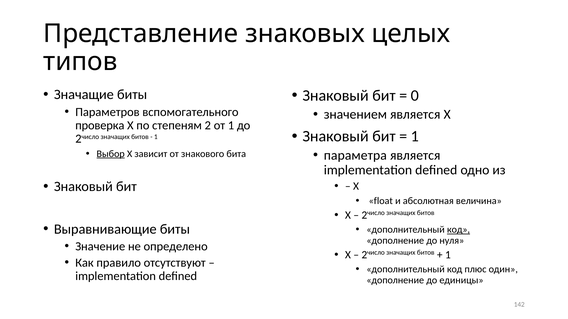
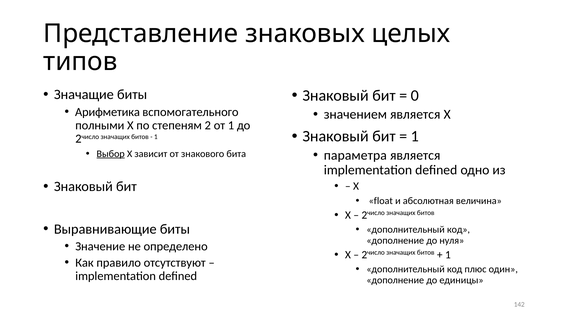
Параметров: Параметров -> Арифметика (107, 112)
проверка: проверка -> полными (100, 126)
код underline: present -> none (459, 230)
